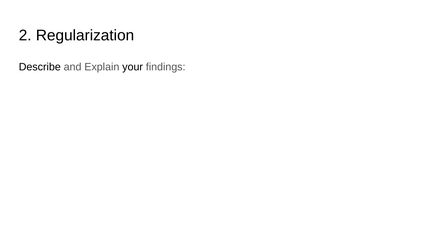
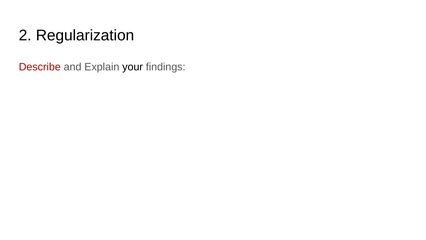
Describe colour: black -> red (40, 67)
